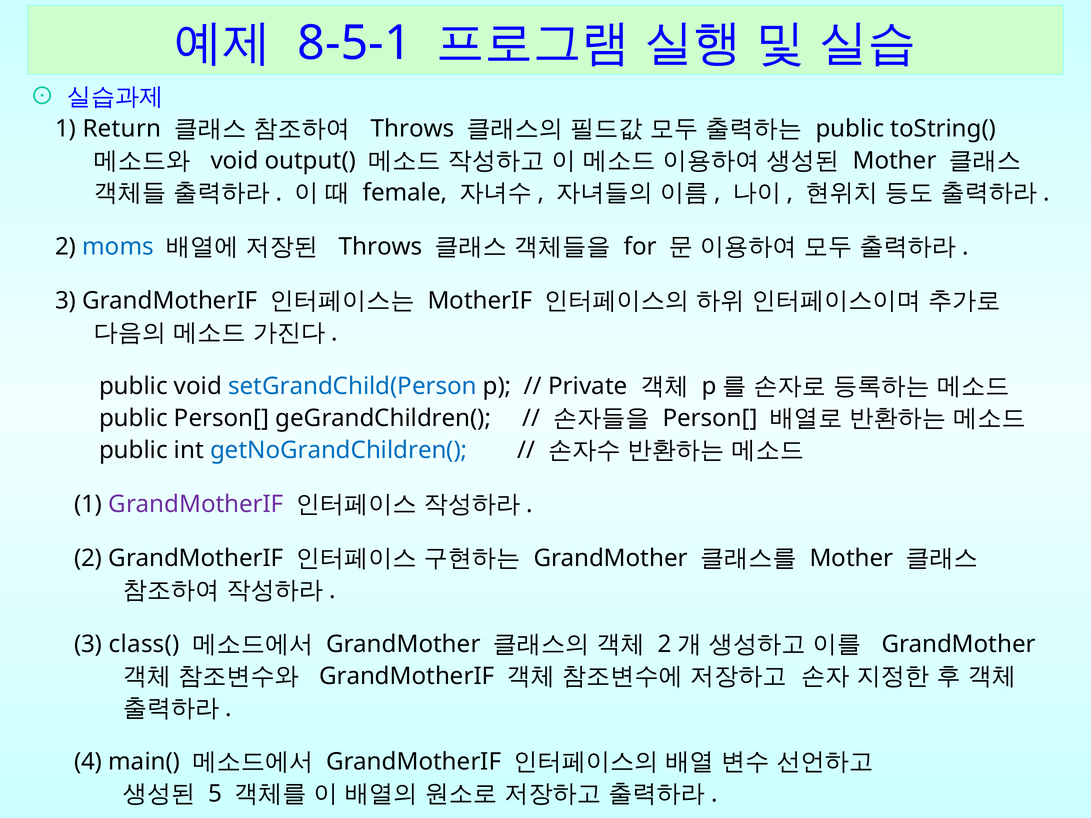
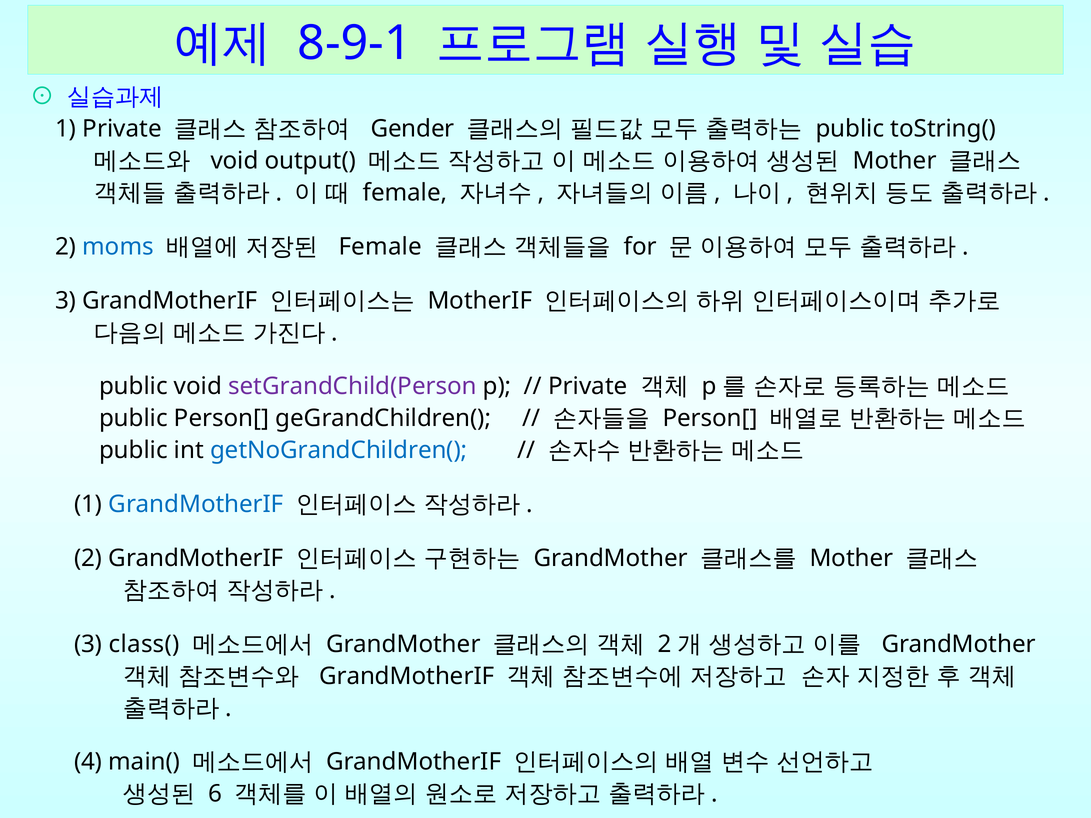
8-5-1: 8-5-1 -> 8-9-1 (355, 43)
1 Return: Return -> Private (122, 129)
Throws: Throws -> Gender (413, 129)
Throws: Throws -> Female (380, 247)
setGrandChild(Person colour: blue -> purple (352, 387)
GrandMotherIF colour: purple -> blue (196, 504)
5: 5 -> 6 (215, 794)
